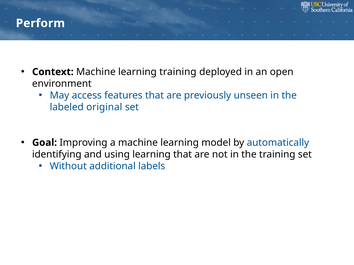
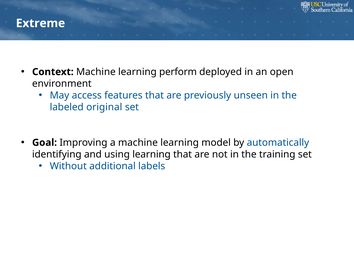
Perform: Perform -> Extreme (40, 23)
learning training: training -> perform (178, 72)
